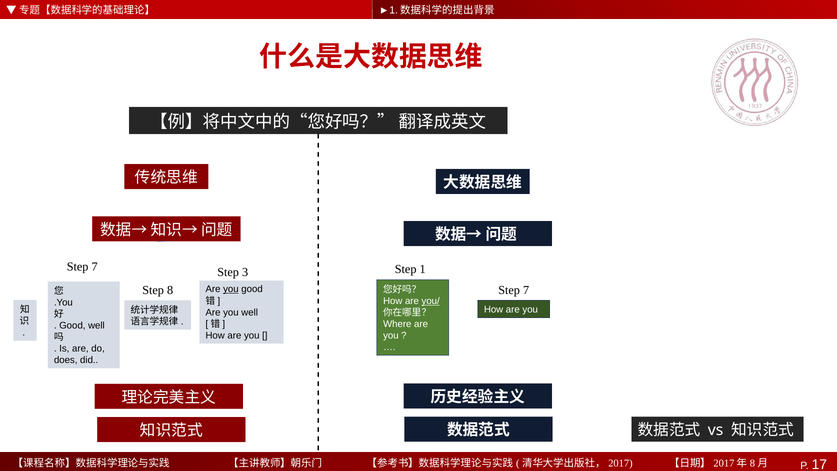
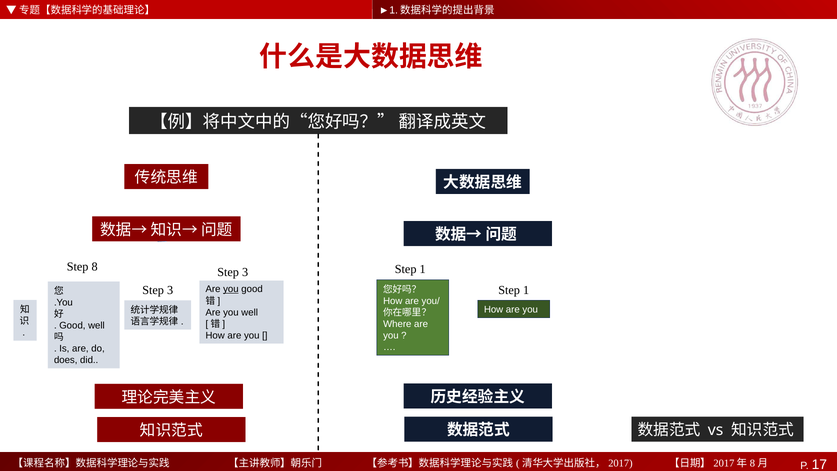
7: 7 -> 8 (95, 266)
8: 8 -> 3 (170, 290)
7: 7 -> 1 (526, 290)
you/ underline: present -> none (431, 301)
